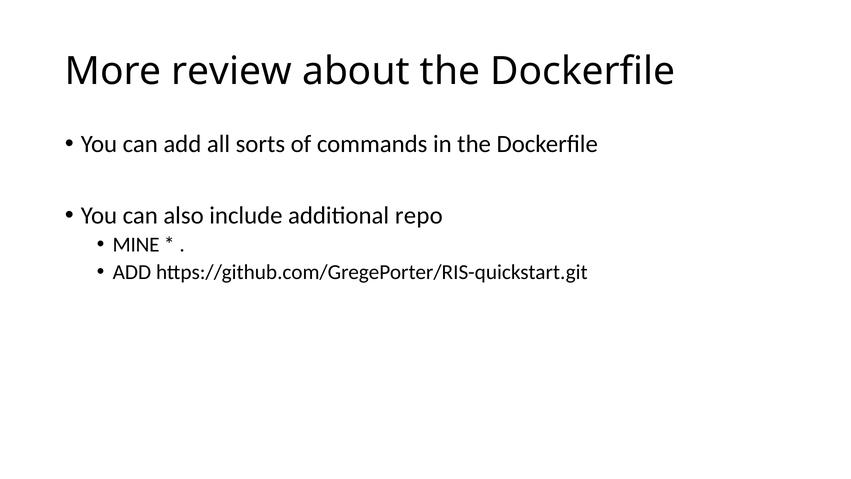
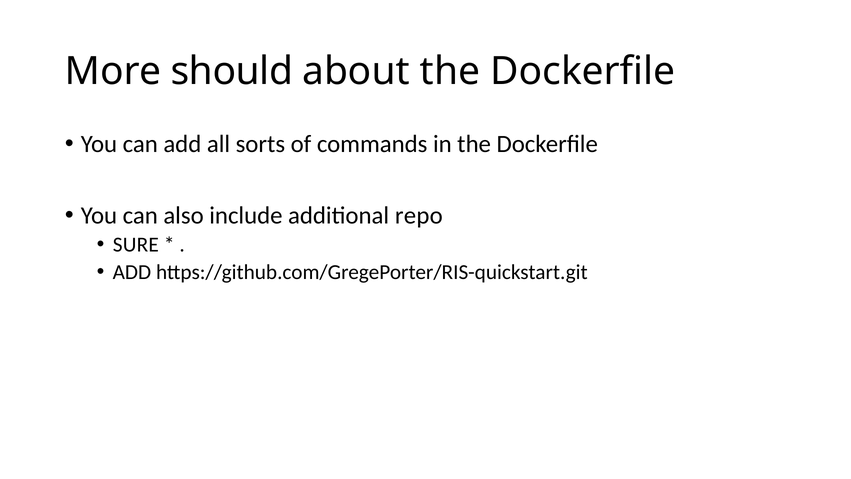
review: review -> should (232, 71)
MINE: MINE -> SURE (136, 245)
